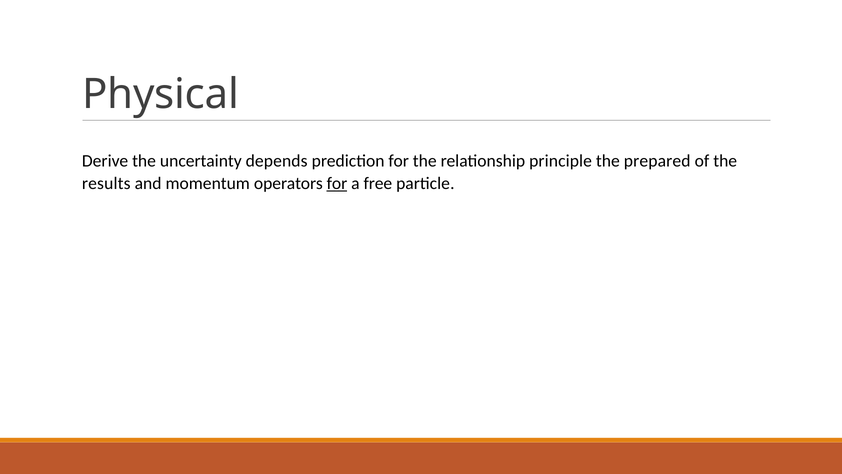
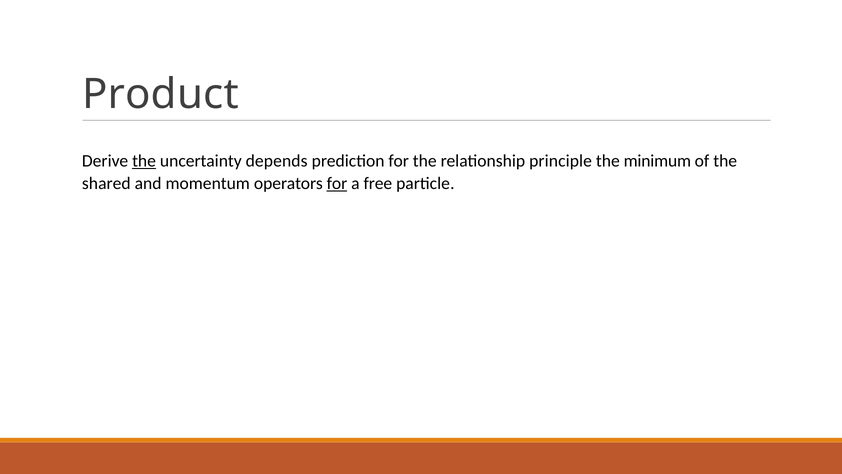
Physical: Physical -> Product (160, 94)
the underline: none -> present (144, 161)
prepared: prepared -> minimum (657, 161)
results: results -> shared (106, 183)
